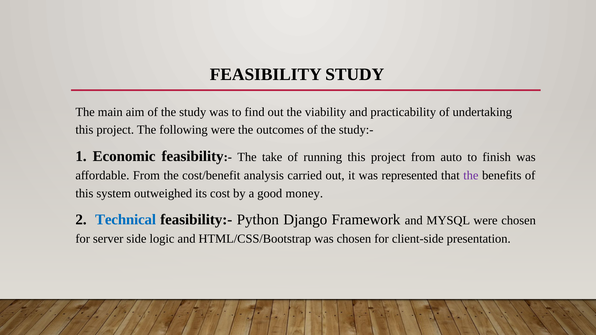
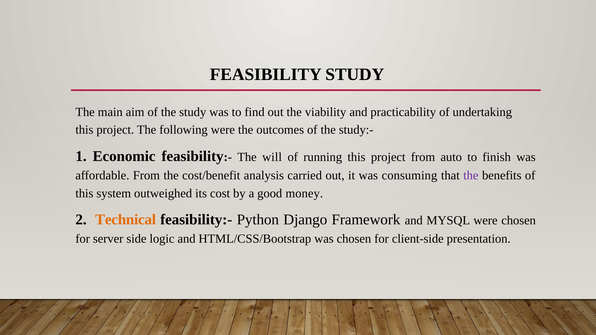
take: take -> will (272, 157)
represented: represented -> consuming (409, 176)
Technical colour: blue -> orange (126, 220)
